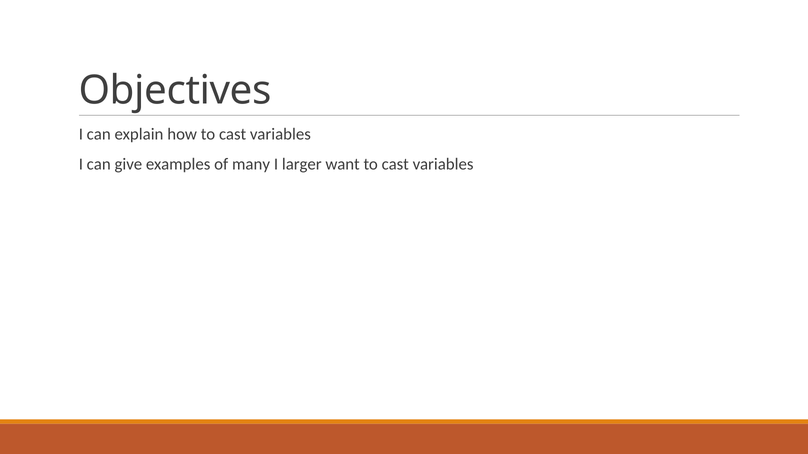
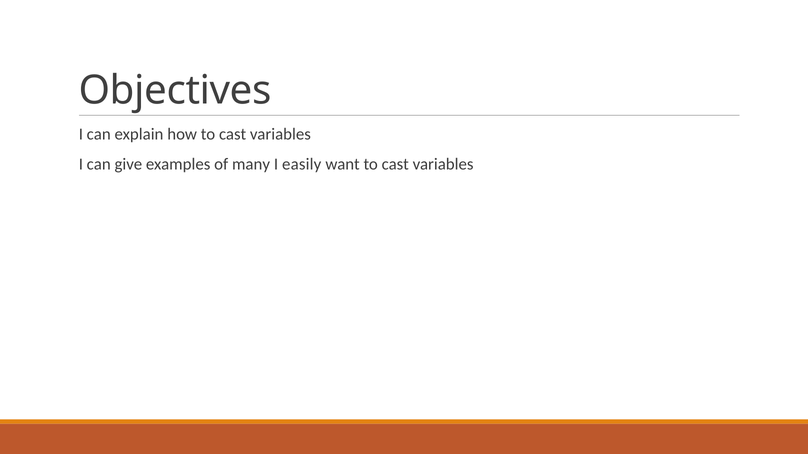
larger: larger -> easily (302, 164)
